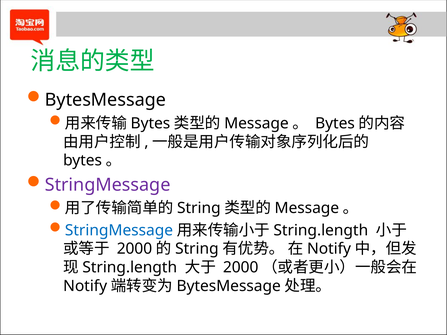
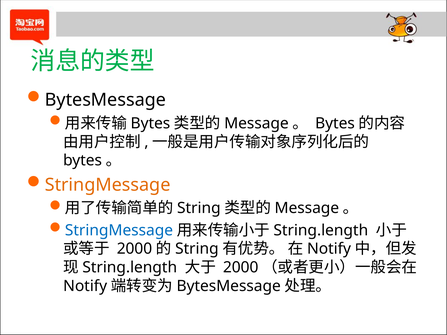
StringMessage colour: purple -> orange (108, 185)
